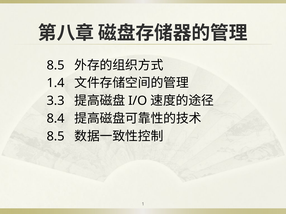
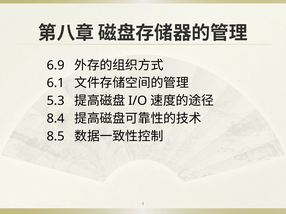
8.5: 8.5 -> 6.9 (56, 65)
1.4: 1.4 -> 6.1 (56, 83)
3.3: 3.3 -> 5.3 (56, 101)
